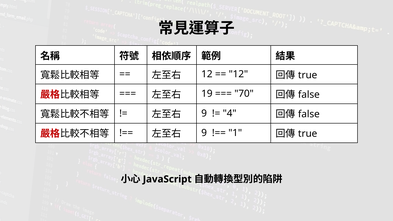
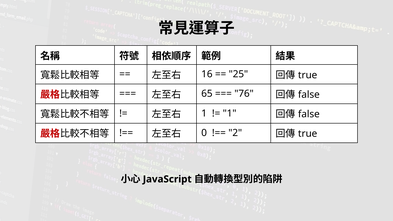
12: 12 -> 16 (207, 74)
12: 12 -> 25 (238, 74)
19: 19 -> 65 (207, 94)
70: 70 -> 76 (244, 94)
9: 9 -> 1 (204, 113)
4: 4 -> 1 (230, 113)
9: 9 -> 0 (204, 133)
1: 1 -> 2 (235, 133)
